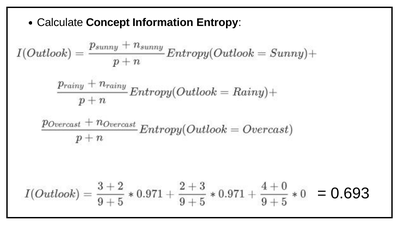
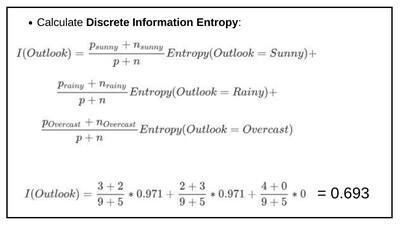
Concept: Concept -> Discrete (108, 23)
